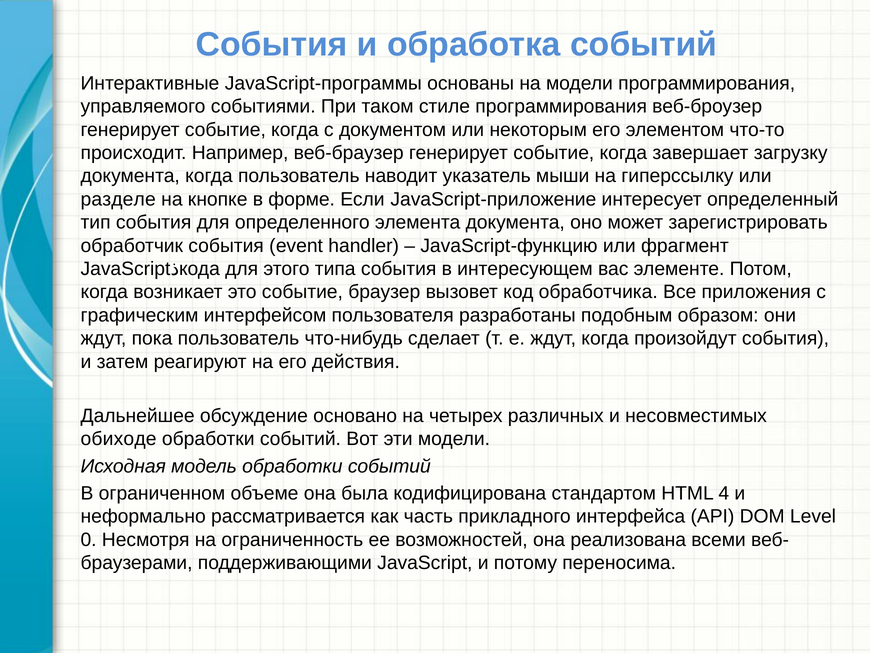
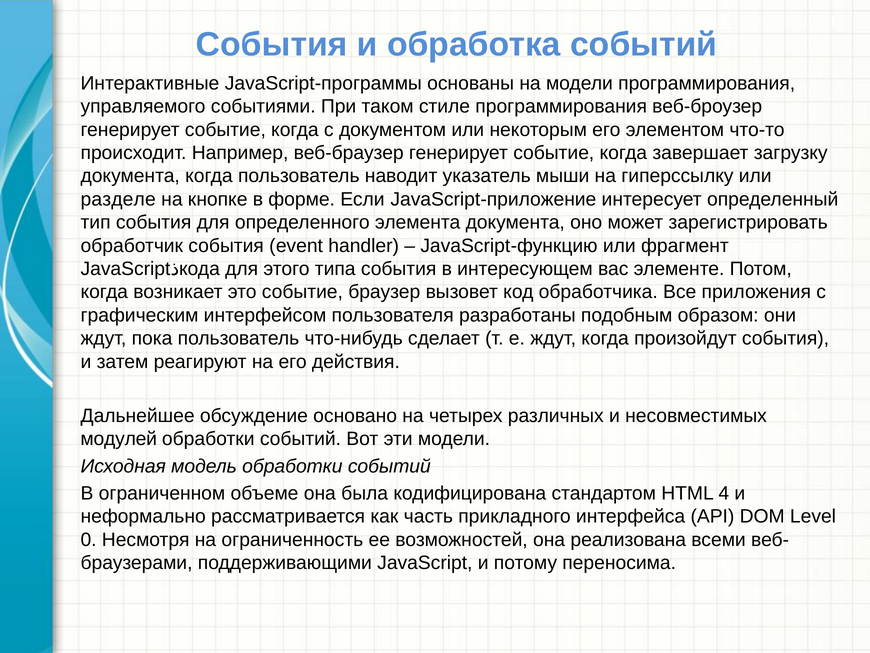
обиходе: обиходе -> модулей (119, 439)
